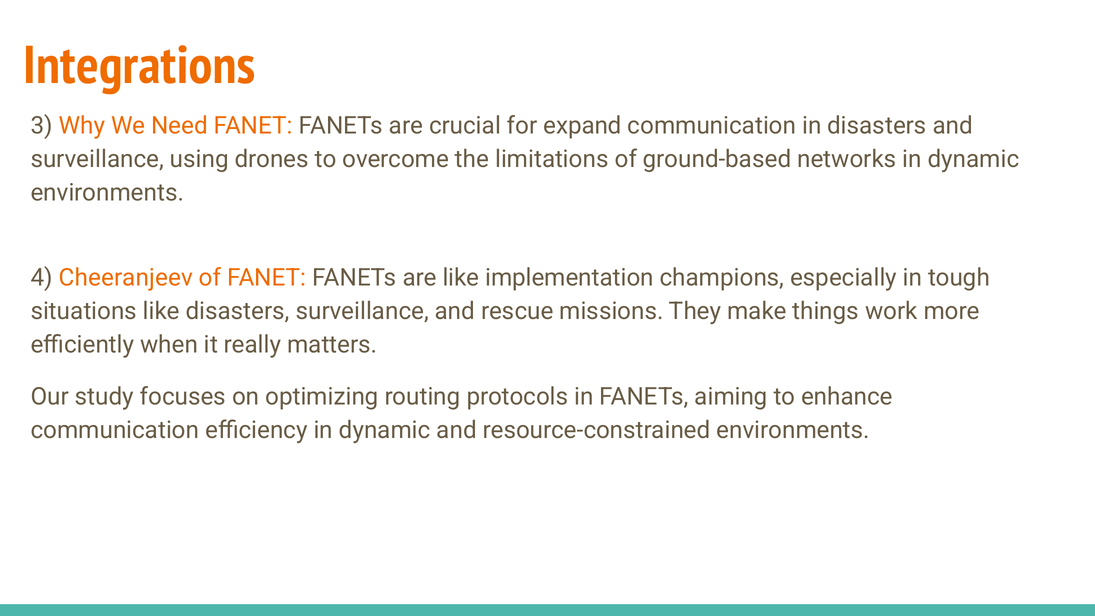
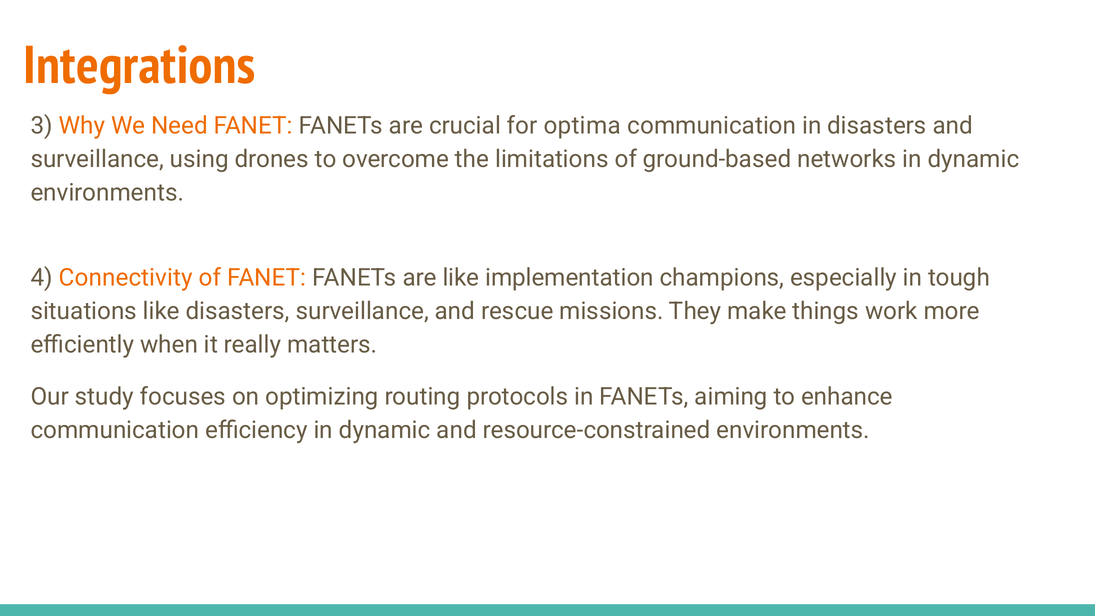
expand: expand -> optima (582, 126)
Cheeranjeev: Cheeranjeev -> Connectivity (126, 278)
